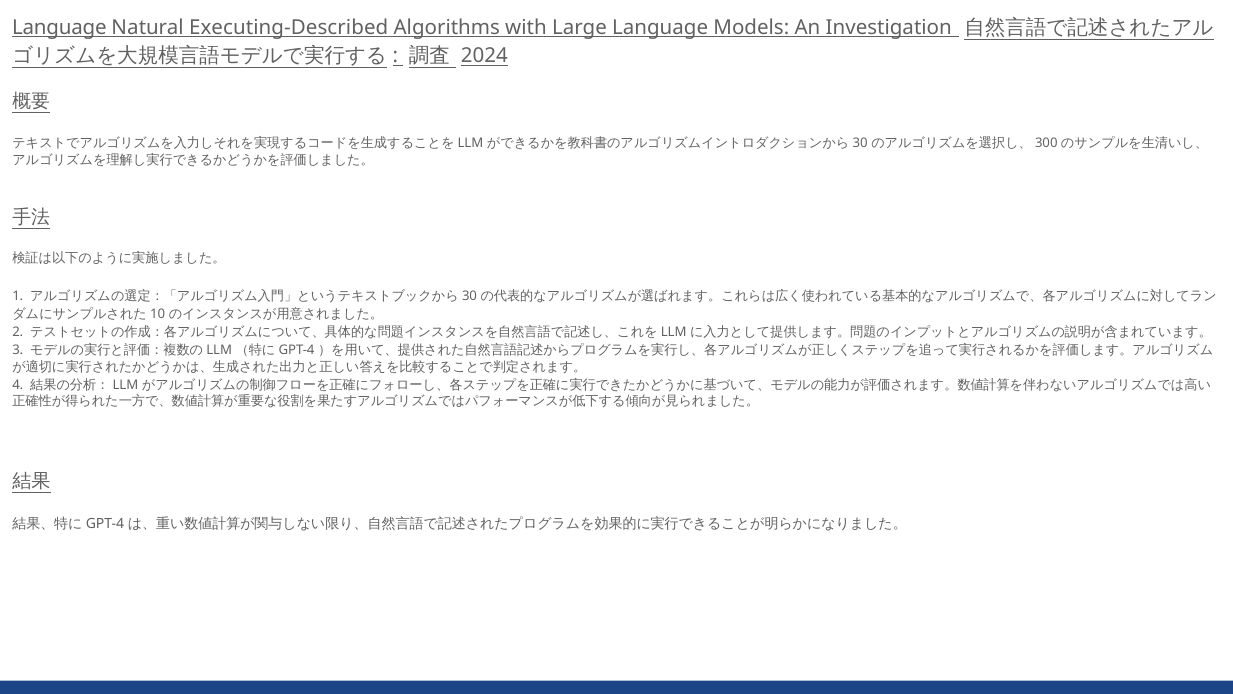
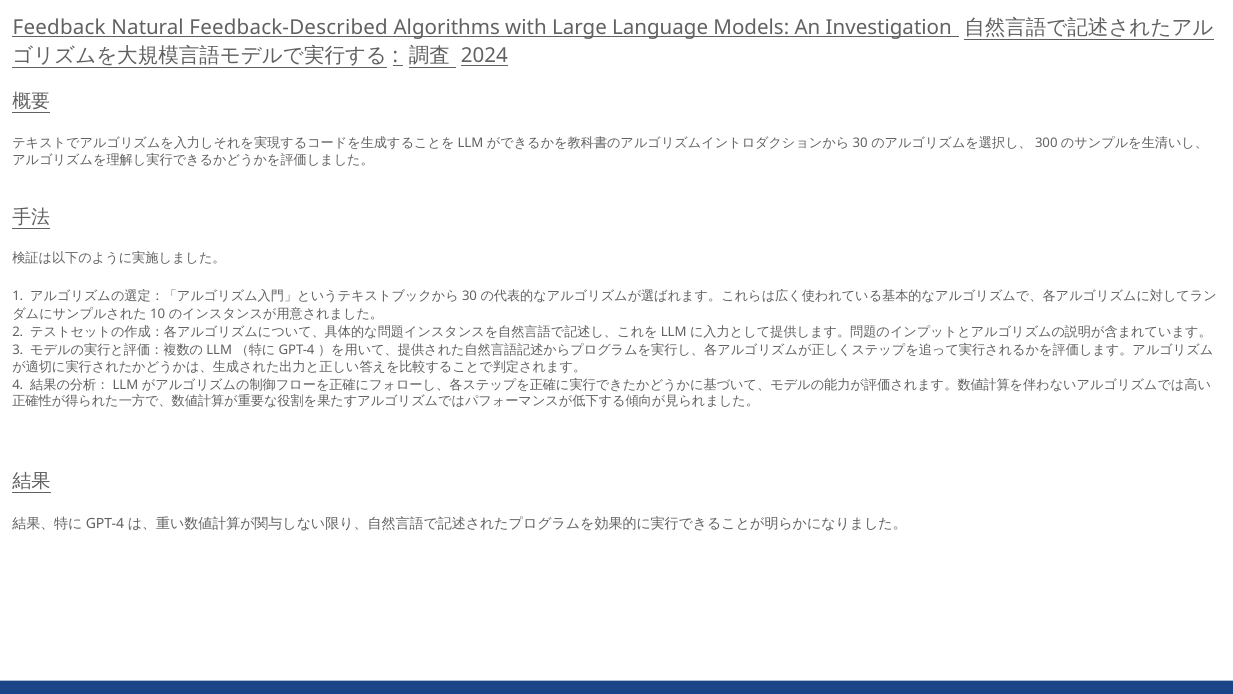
Language: Language -> Feedback (59, 28)
Executing-Described: Executing-Described -> Feedback-Described (289, 28)
